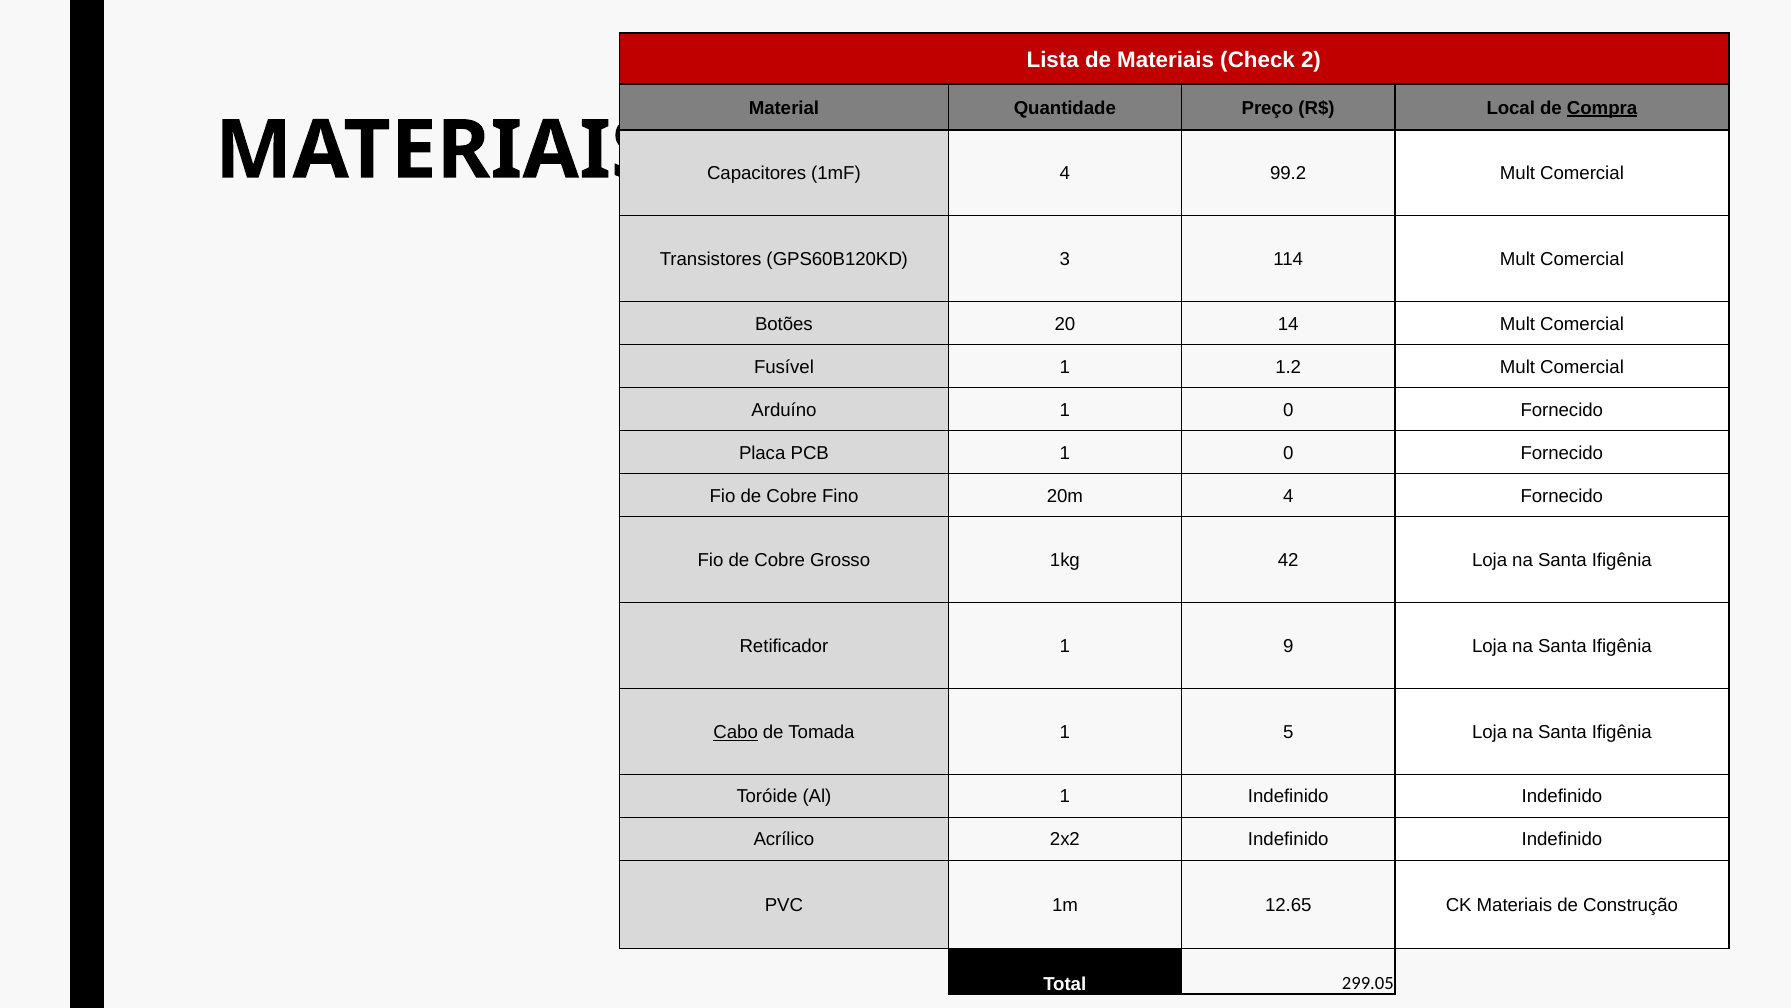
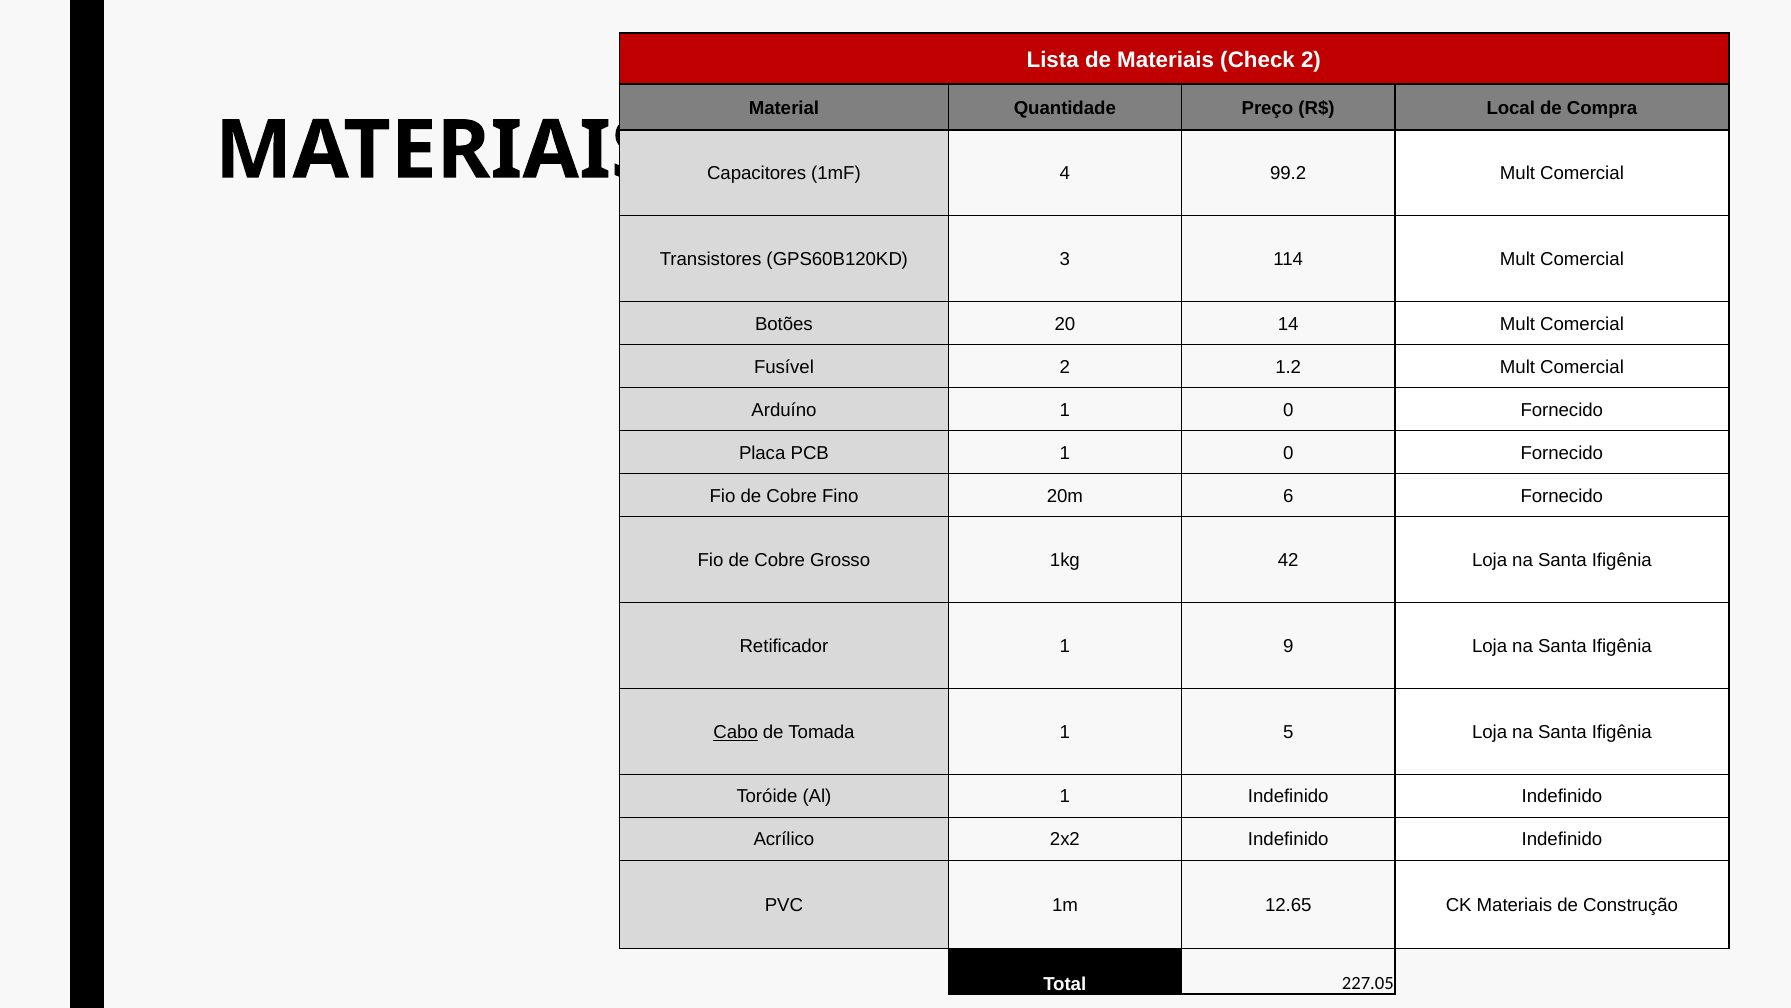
Compra underline: present -> none (1602, 108)
Fusível 1: 1 -> 2 (1065, 367)
20m 4: 4 -> 6 (1288, 496)
299.05: 299.05 -> 227.05 (1368, 982)
